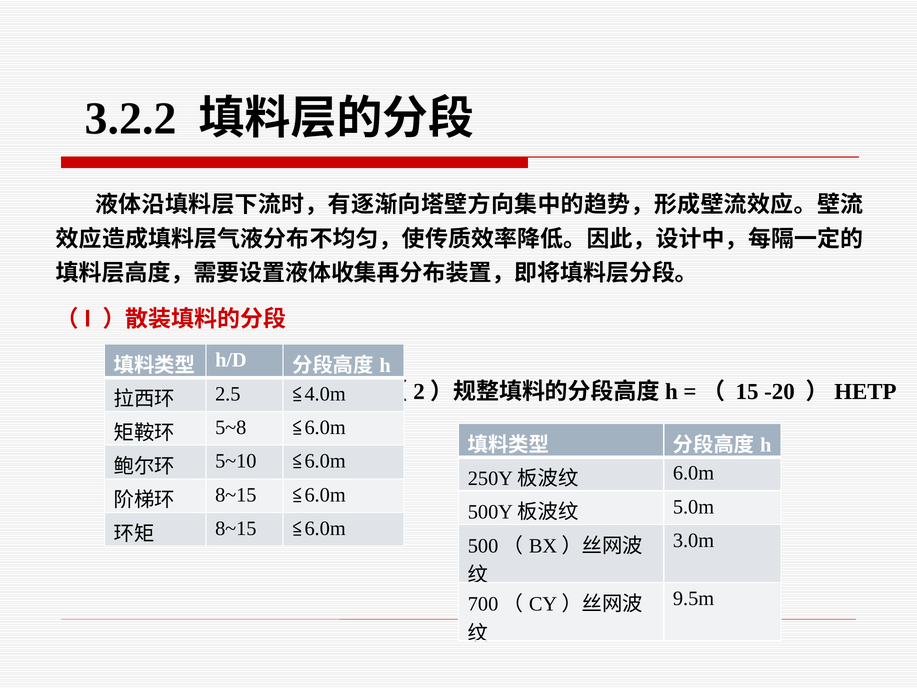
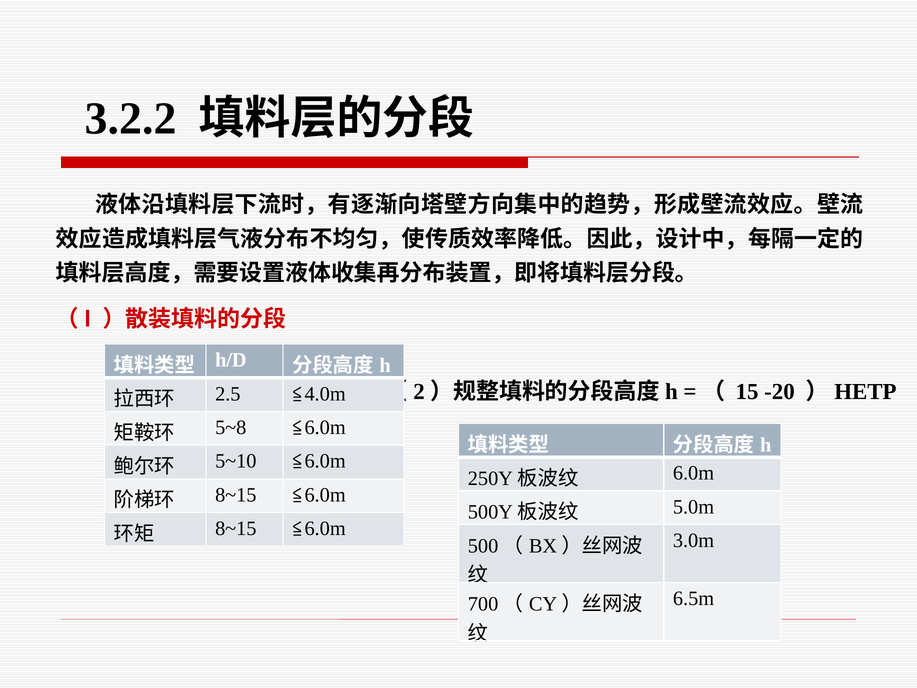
9.5m: 9.5m -> 6.5m (694, 598)
